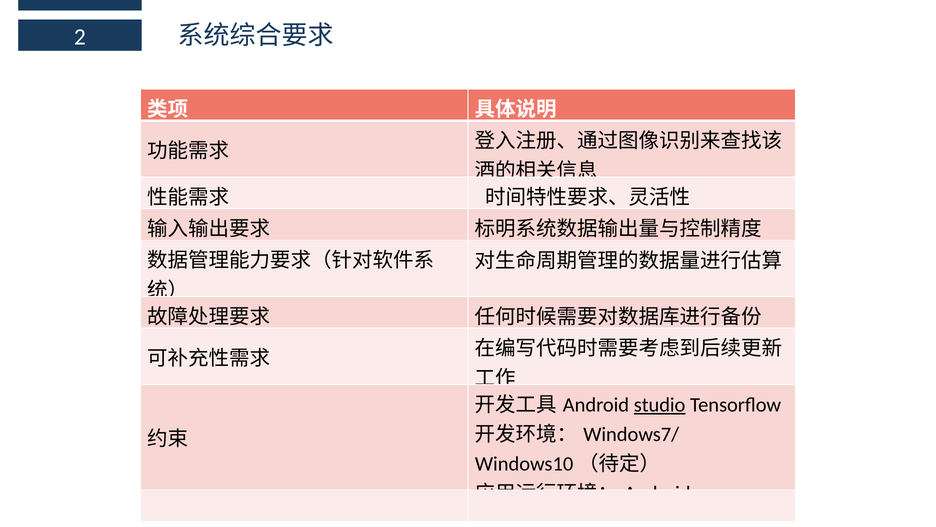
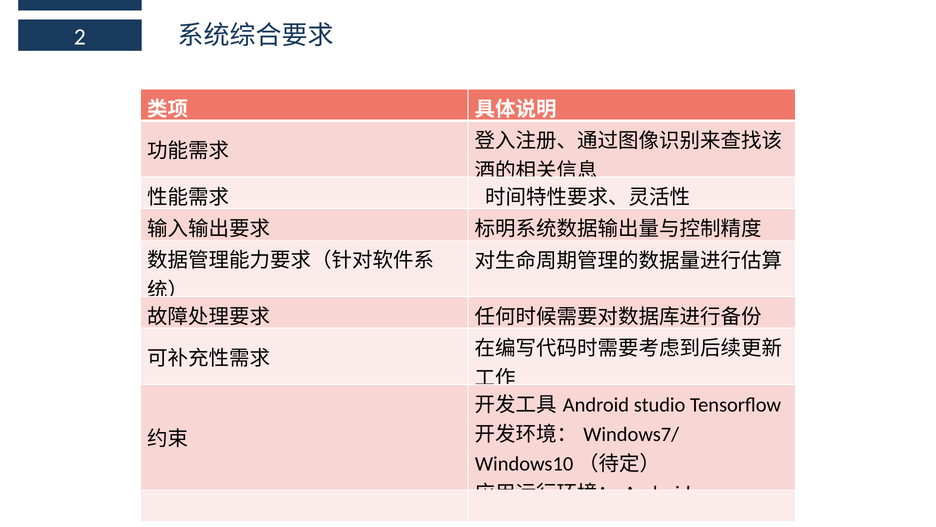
studio underline: present -> none (660, 405)
